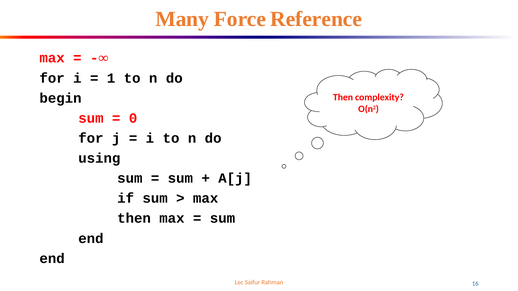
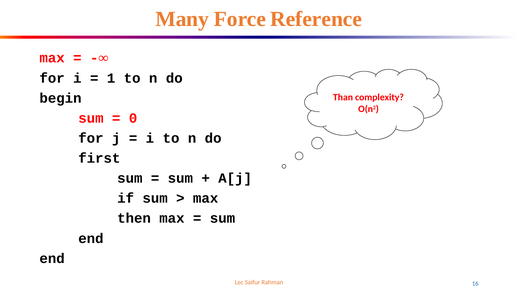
Then: Then -> Than (343, 98)
using: using -> first (99, 158)
